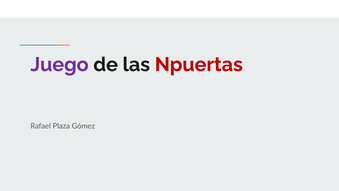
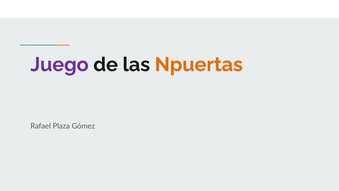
Npuertas colour: red -> orange (199, 64)
